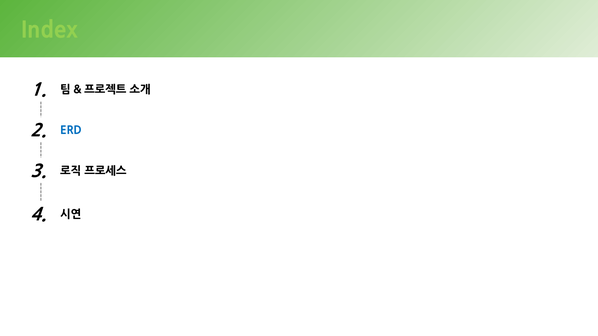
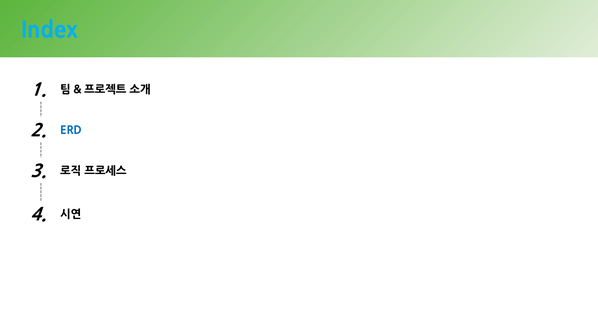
Index colour: light green -> light blue (50, 31)
